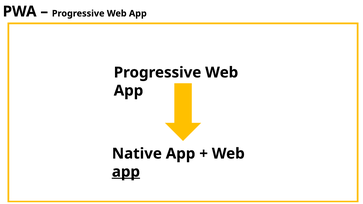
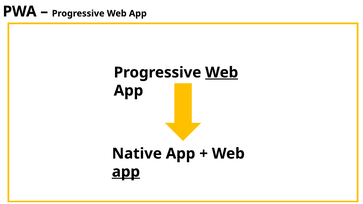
Web underline: none -> present (222, 73)
